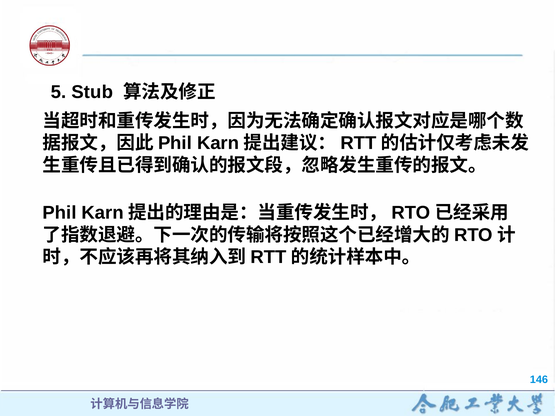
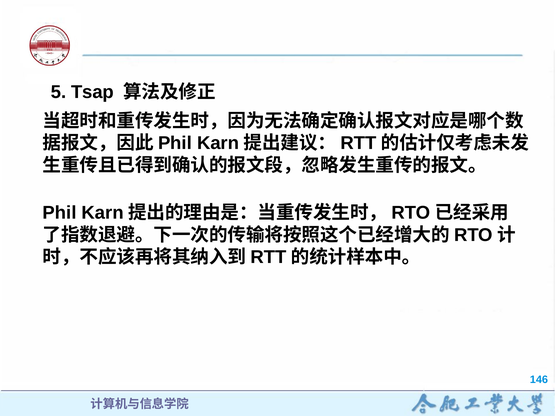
Stub: Stub -> Tsap (92, 92)
